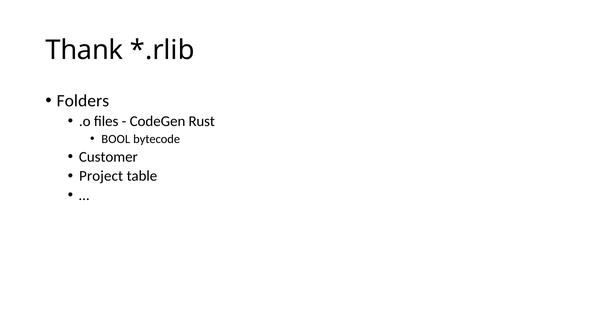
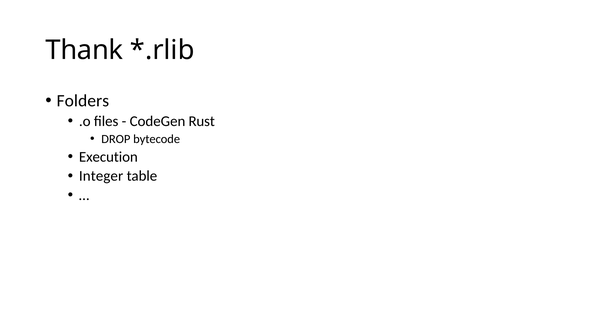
BOOL: BOOL -> DROP (116, 139)
Customer: Customer -> Execution (108, 157)
Project: Project -> Integer (101, 176)
